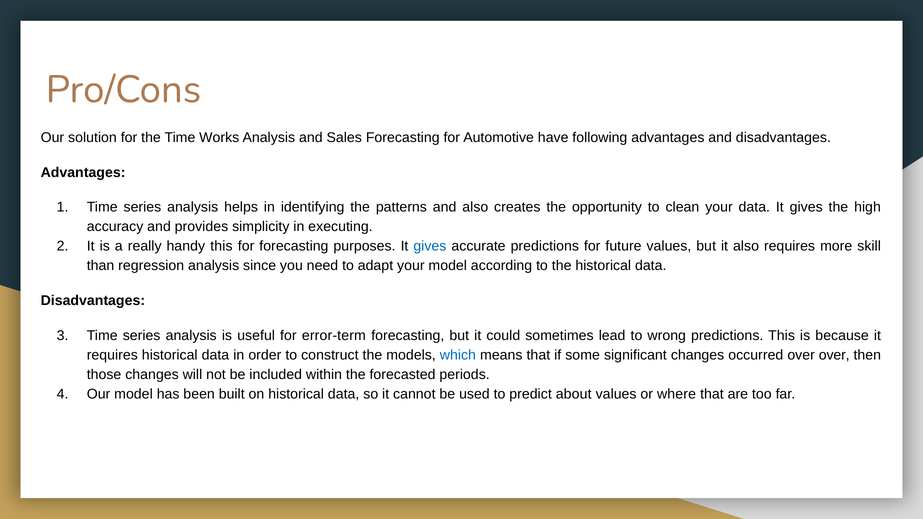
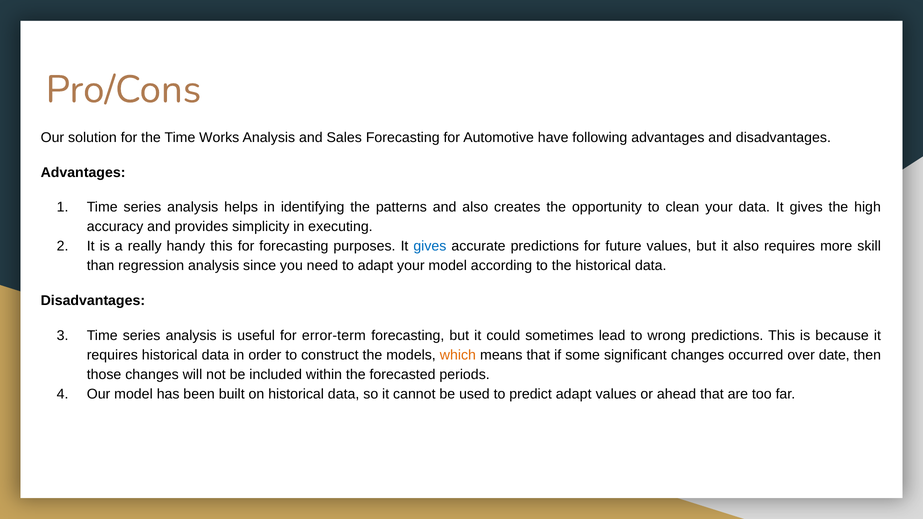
which colour: blue -> orange (458, 355)
over over: over -> date (834, 355)
predict about: about -> adapt (574, 394)
where: where -> ahead (677, 394)
